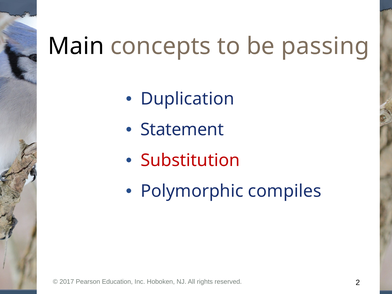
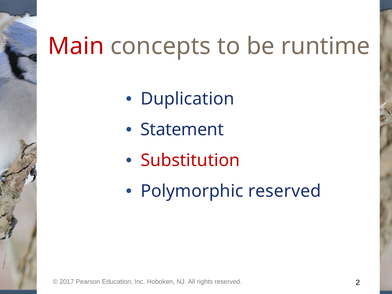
Main colour: black -> red (76, 46)
passing: passing -> runtime (326, 46)
Polymorphic compiles: compiles -> reserved (285, 191)
